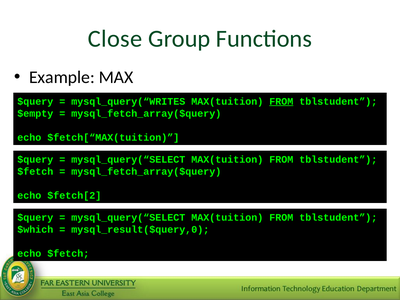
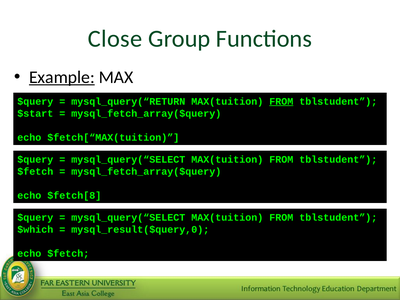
Example underline: none -> present (62, 77)
mysql_query(“WRITES: mysql_query(“WRITES -> mysql_query(“RETURN (128, 101)
$empty: $empty -> $start (35, 113)
$fetch[2: $fetch[2 -> $fetch[8 (74, 195)
